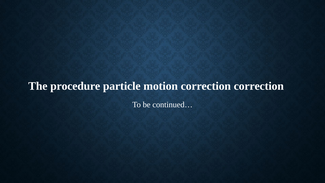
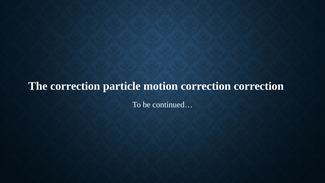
The procedure: procedure -> correction (75, 86)
